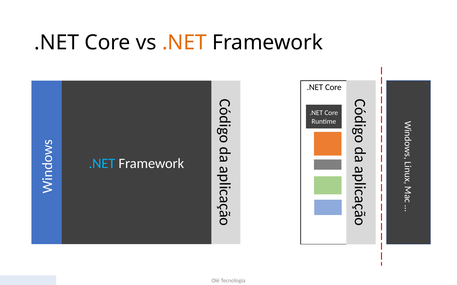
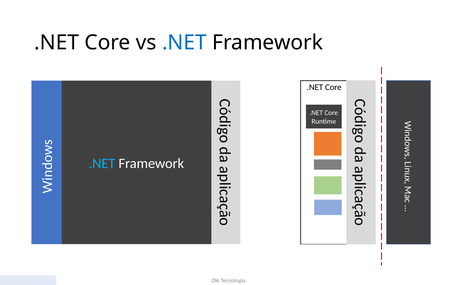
.NET colour: orange -> blue (184, 43)
